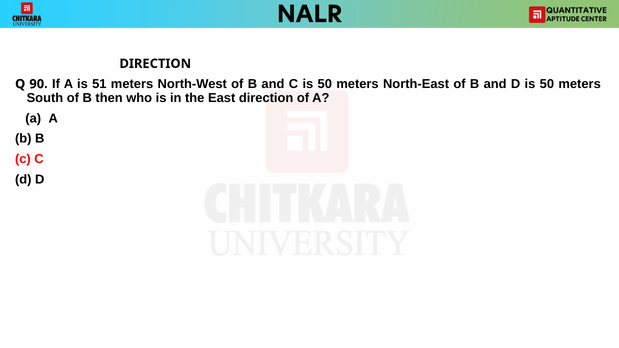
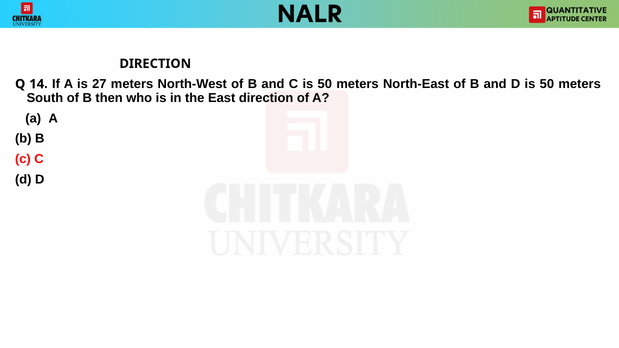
90: 90 -> 14 (37, 84)
51: 51 -> 27 (99, 84)
